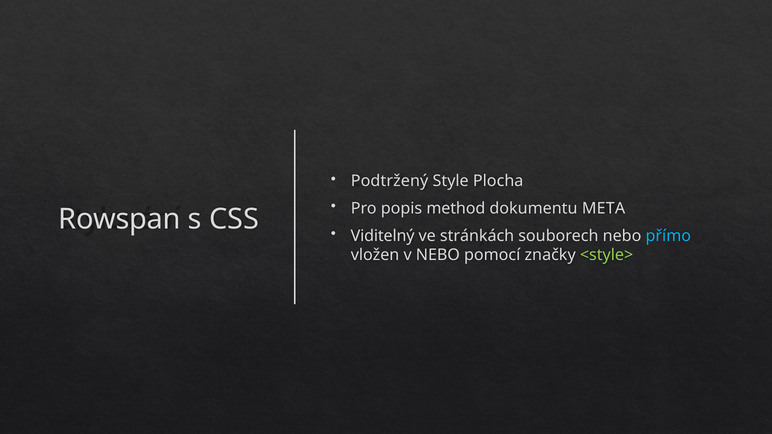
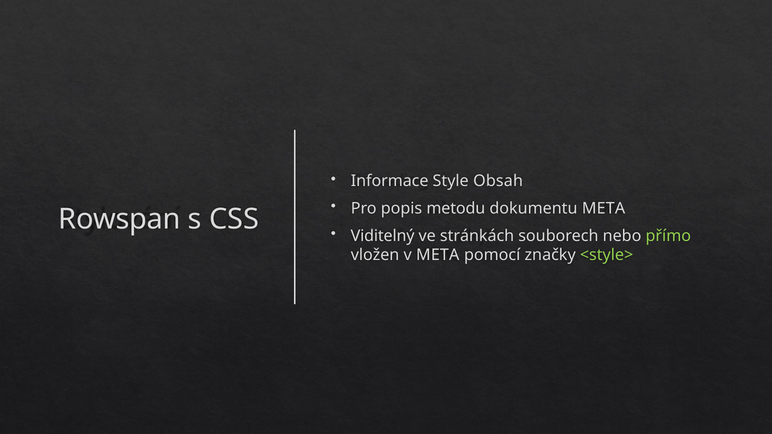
Podtržený: Podtržený -> Informace (390, 181)
Plocha: Plocha -> Obsah (498, 181)
method: method -> metodu (456, 209)
přímo colour: light blue -> light green (668, 236)
v NEBO: NEBO -> META (438, 255)
